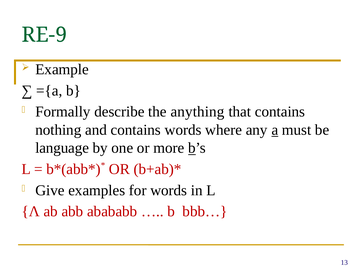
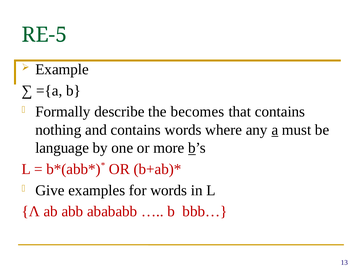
RE-9: RE-9 -> RE-5 (44, 35)
anything: anything -> becomes (197, 111)
